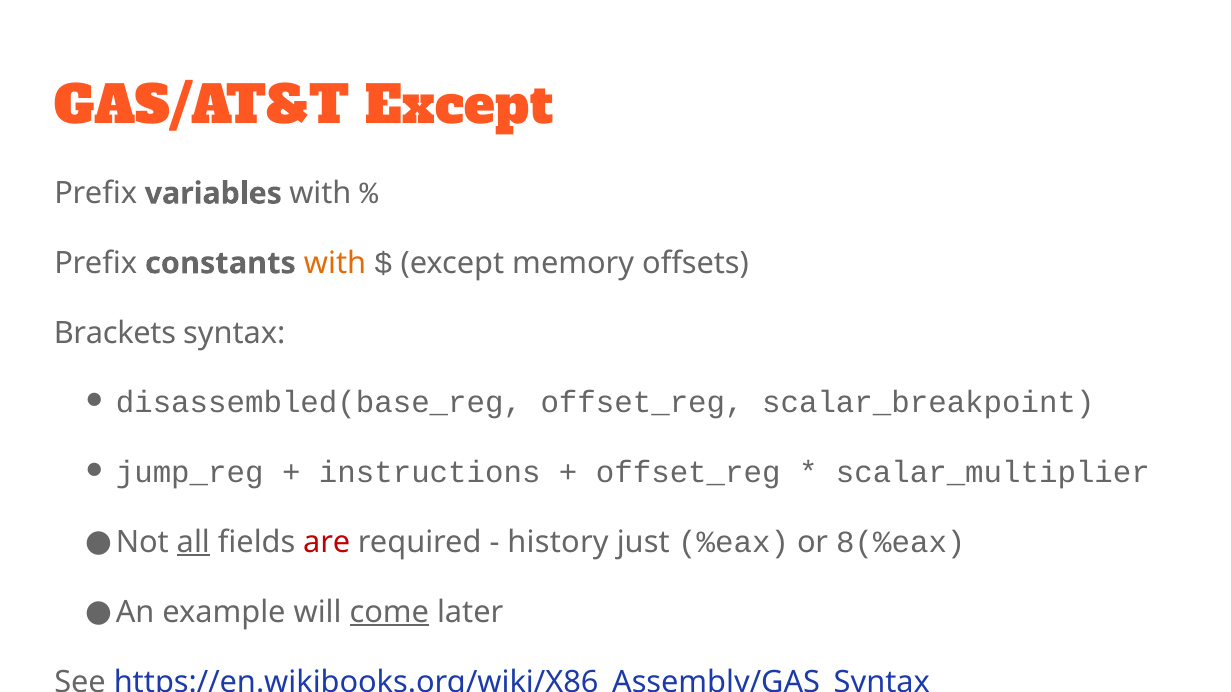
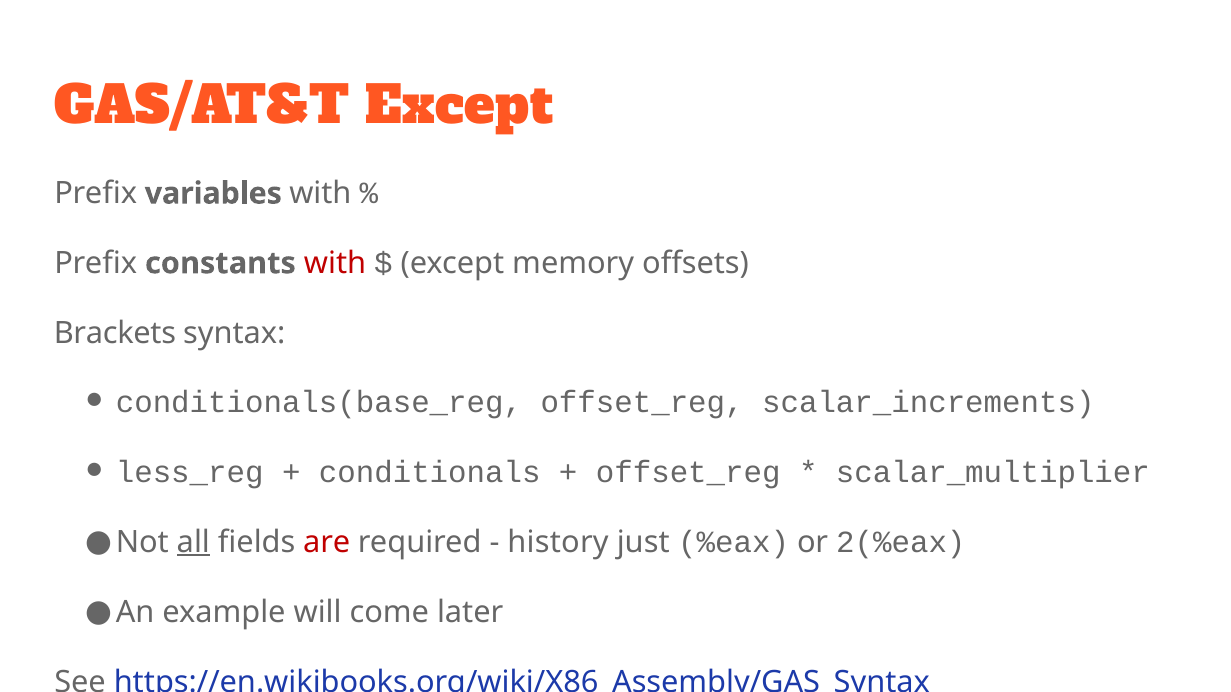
with colour: orange -> red (335, 263)
disassembled(base_reg: disassembled(base_reg -> conditionals(base_reg (319, 403)
scalar_breakpoint: scalar_breakpoint -> scalar_increments (928, 403)
jump_reg: jump_reg -> less_reg (190, 473)
instructions: instructions -> conditionals (430, 473)
8(%eax: 8(%eax -> 2(%eax (901, 543)
come underline: present -> none (389, 612)
